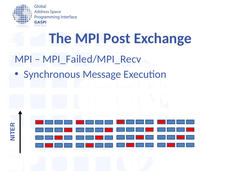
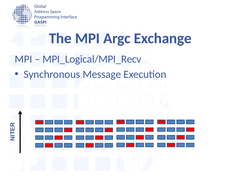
Post: Post -> Argc (117, 38)
MPI_Failed/MPI_Recv: MPI_Failed/MPI_Recv -> MPI_Logical/MPI_Recv (92, 59)
